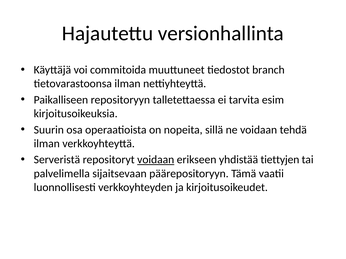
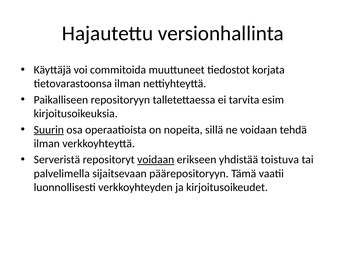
branch: branch -> korjata (268, 70)
Suurin underline: none -> present (49, 130)
tiettyjen: tiettyjen -> toistuva (280, 160)
